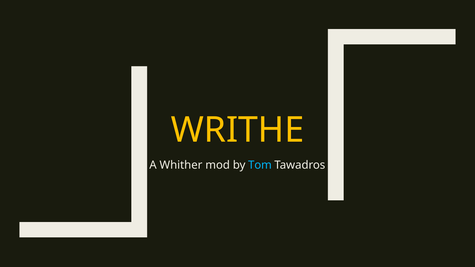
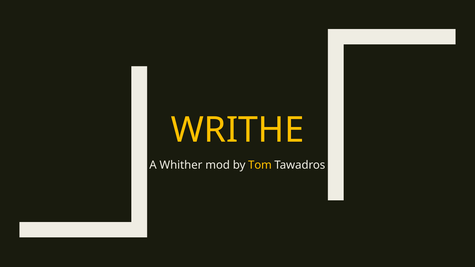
Tom colour: light blue -> yellow (260, 165)
